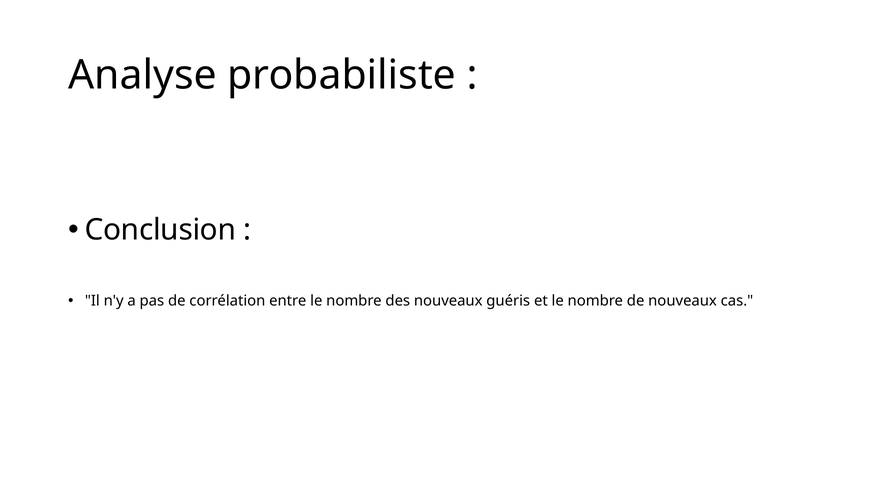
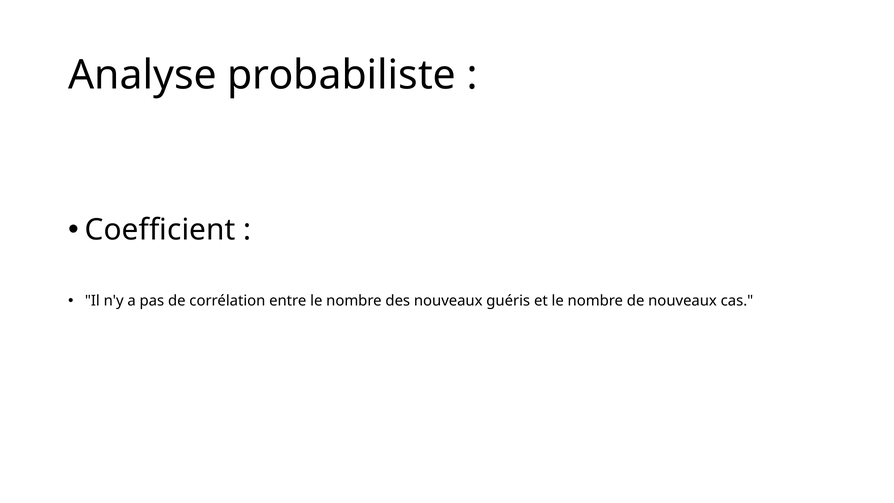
Conclusion: Conclusion -> Coefficient (160, 230)
